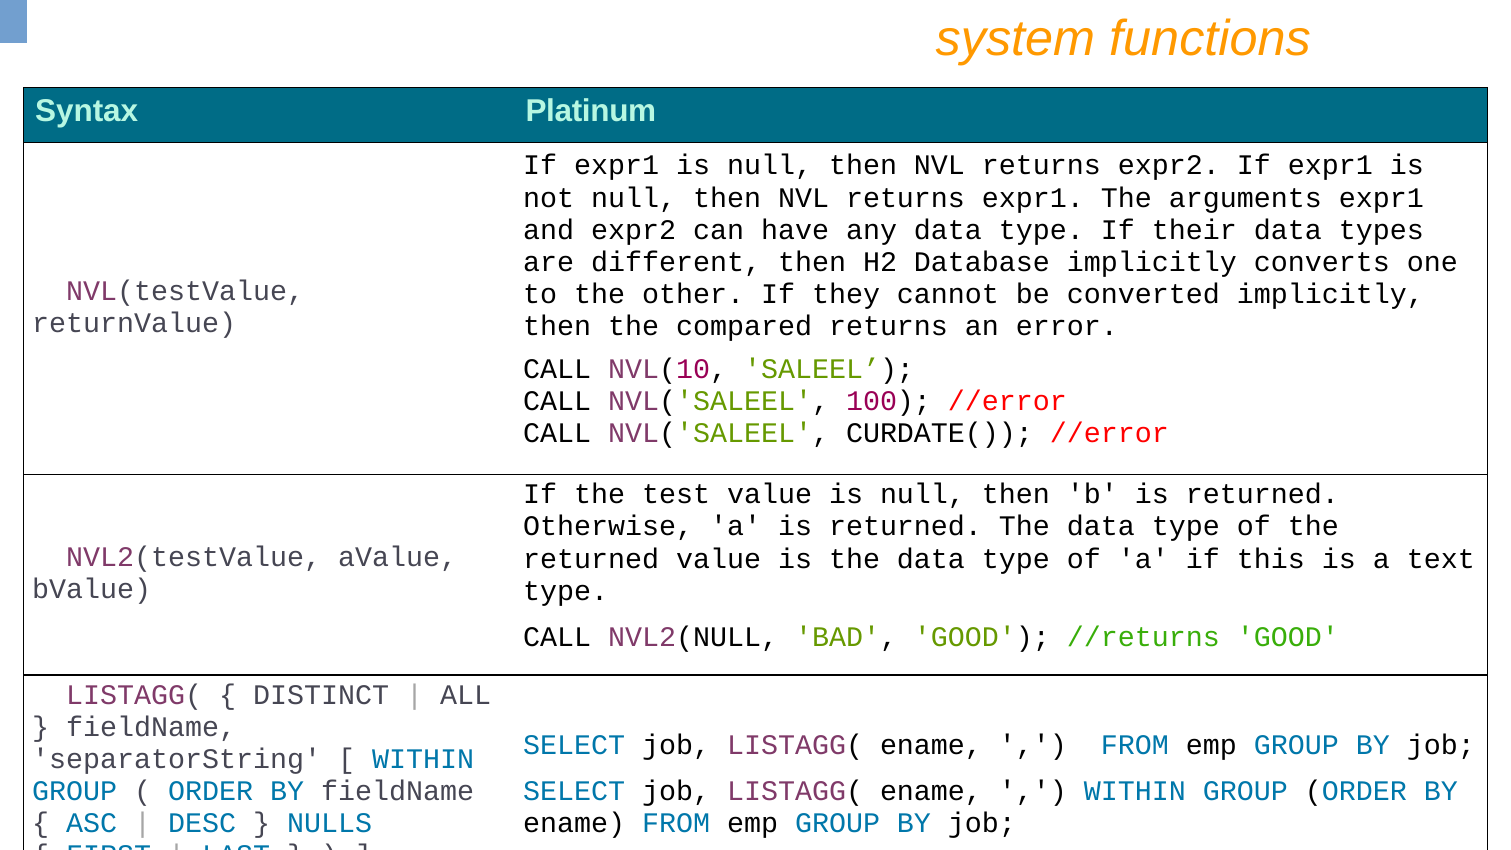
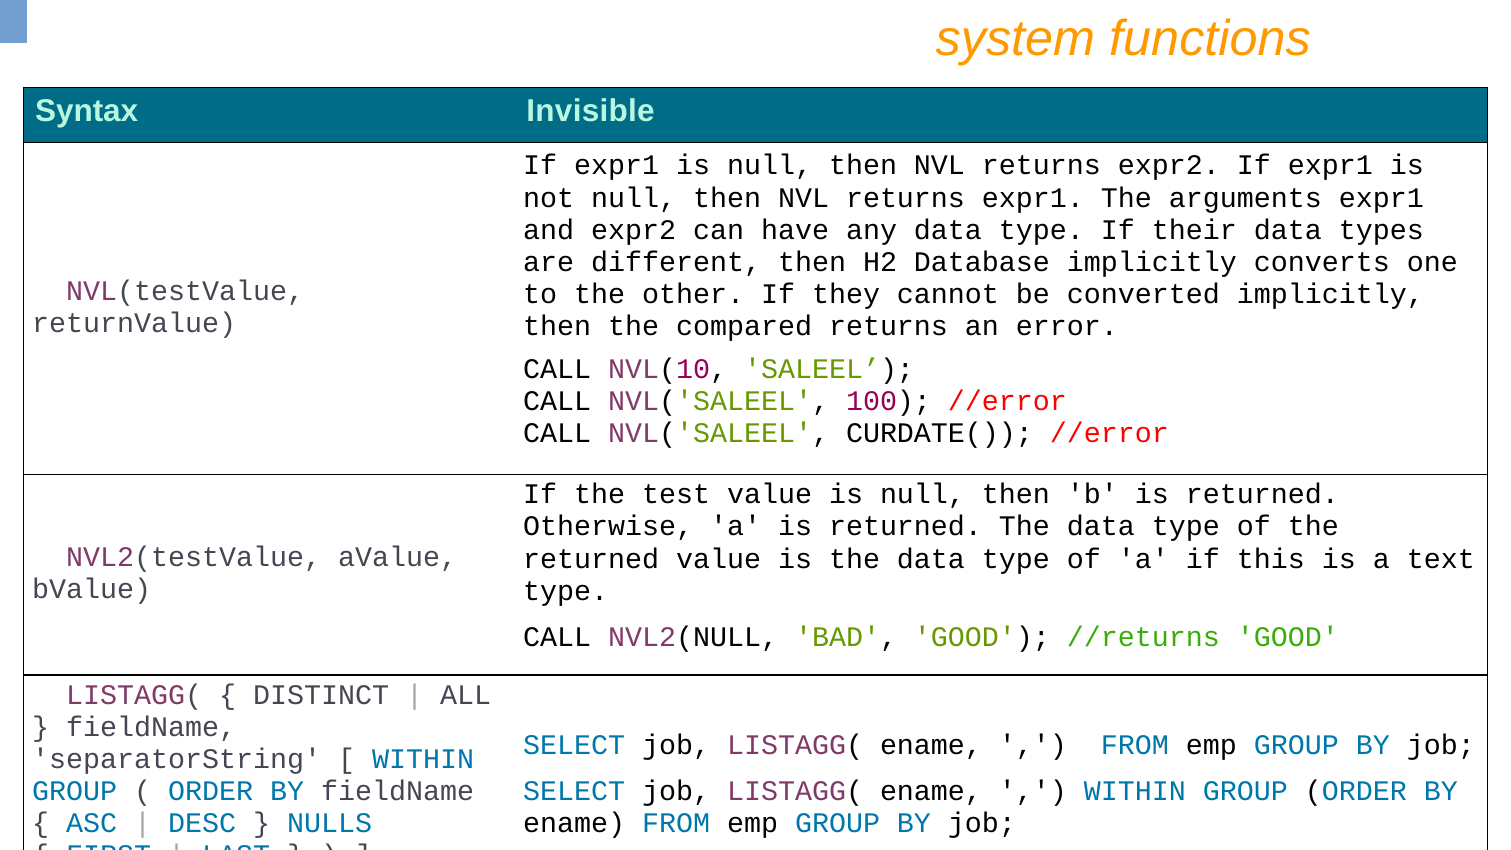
Platinum: Platinum -> Invisible (591, 111)
